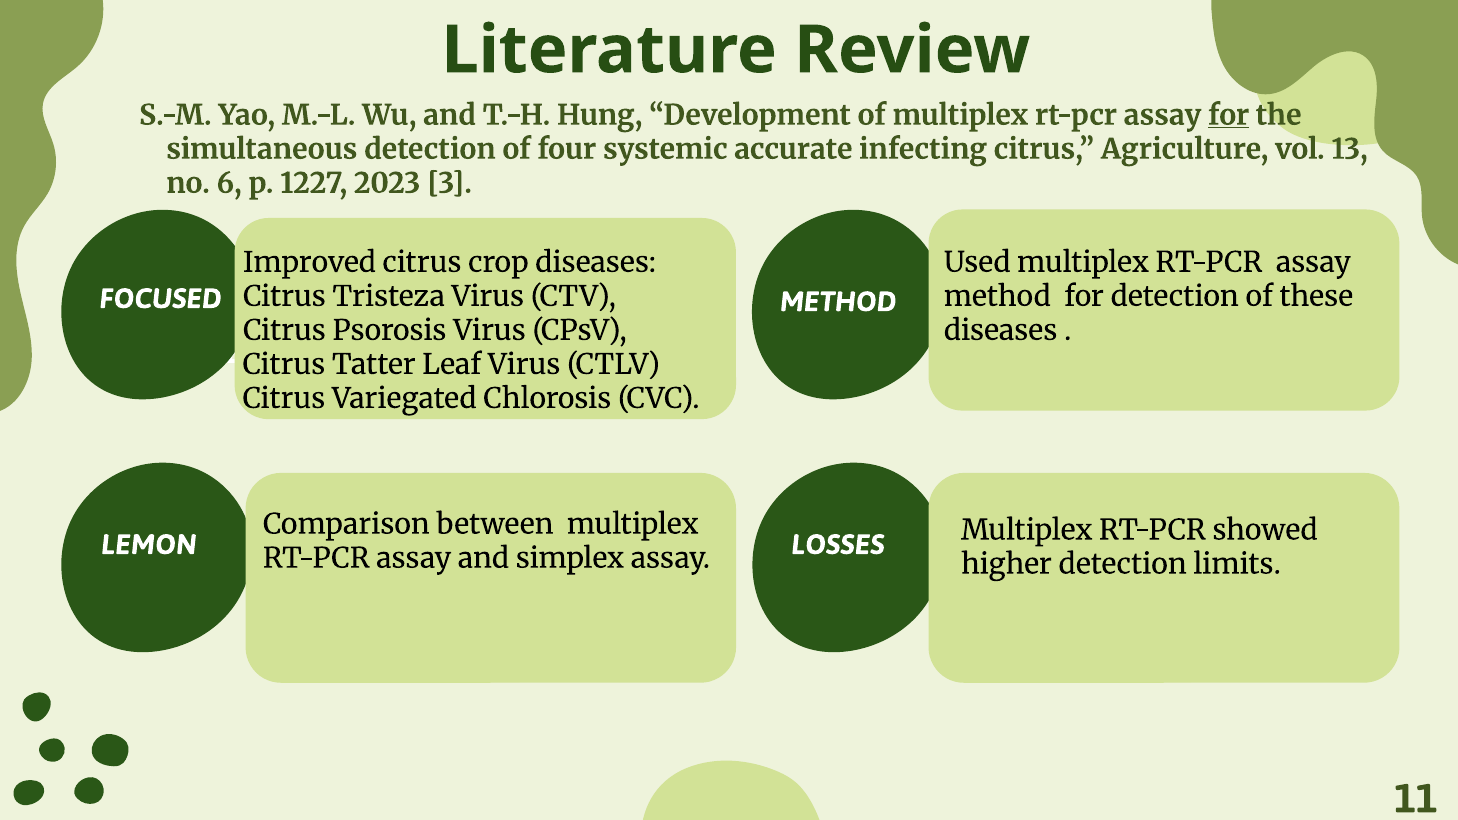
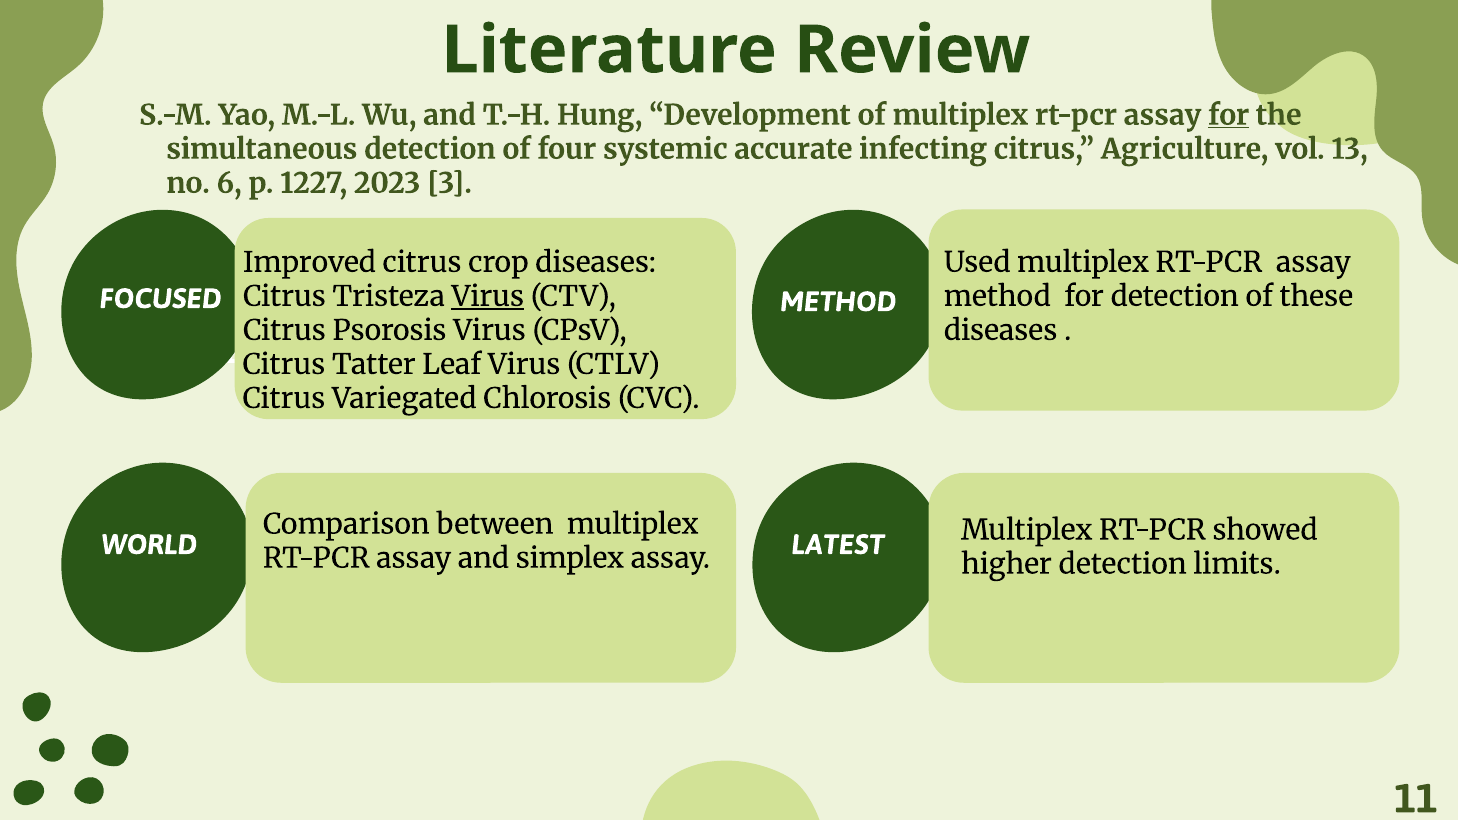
Virus underline: none -> present (488, 297)
LEMON: LEMON -> WORLD (149, 545)
LOSSES: LOSSES -> LATEST (838, 545)
